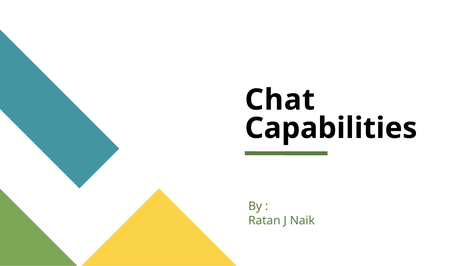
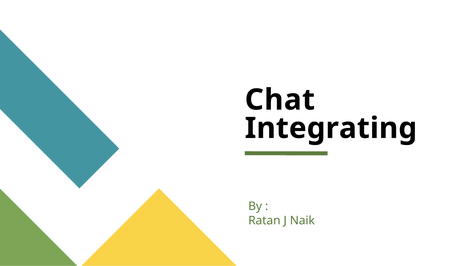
Capabilities: Capabilities -> Integrating (331, 128)
